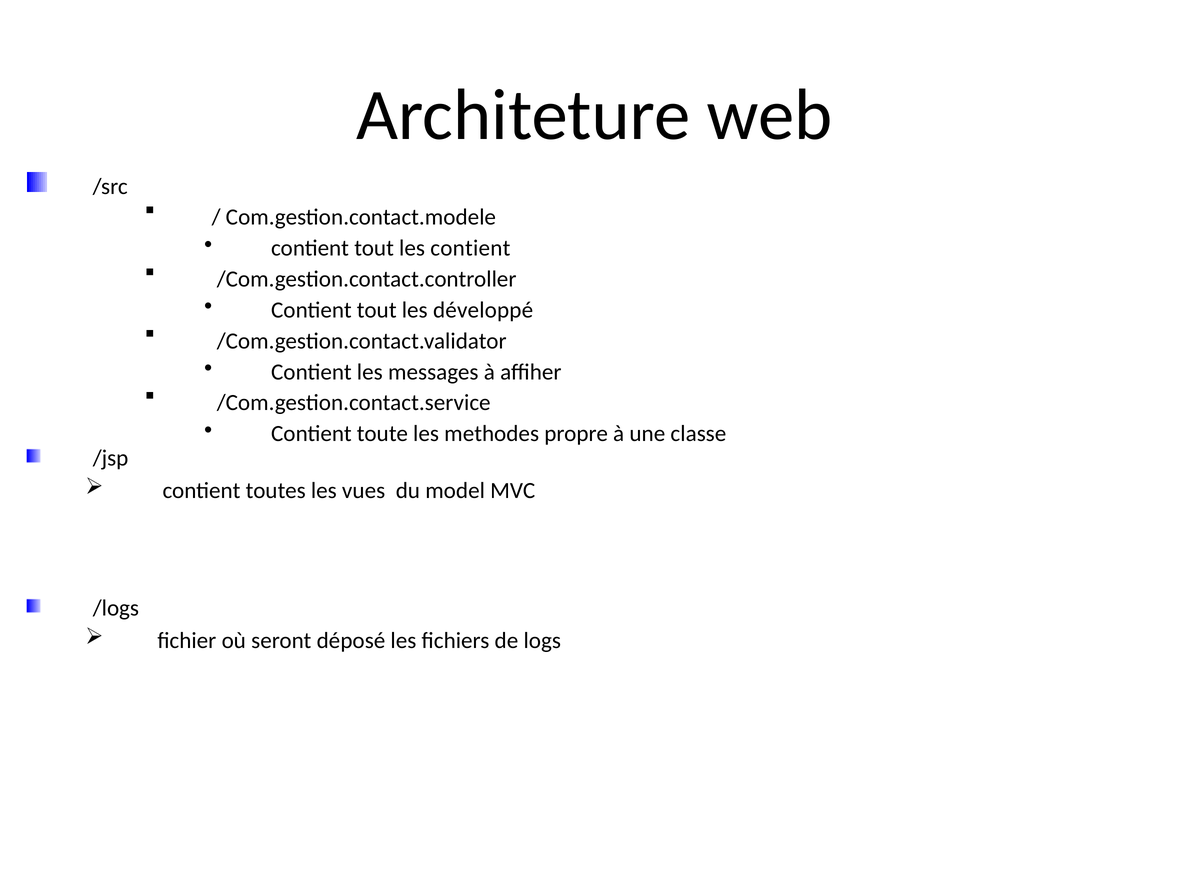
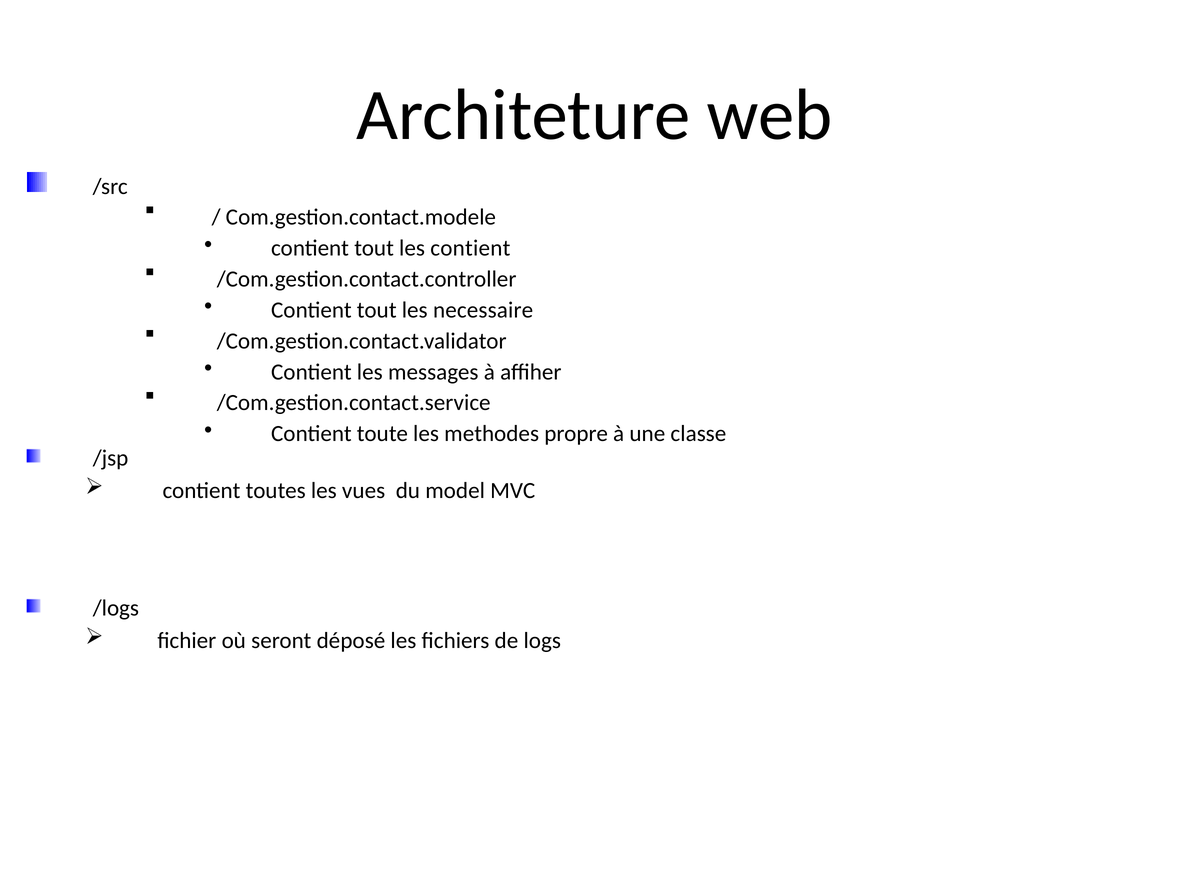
développé: développé -> necessaire (483, 310)
